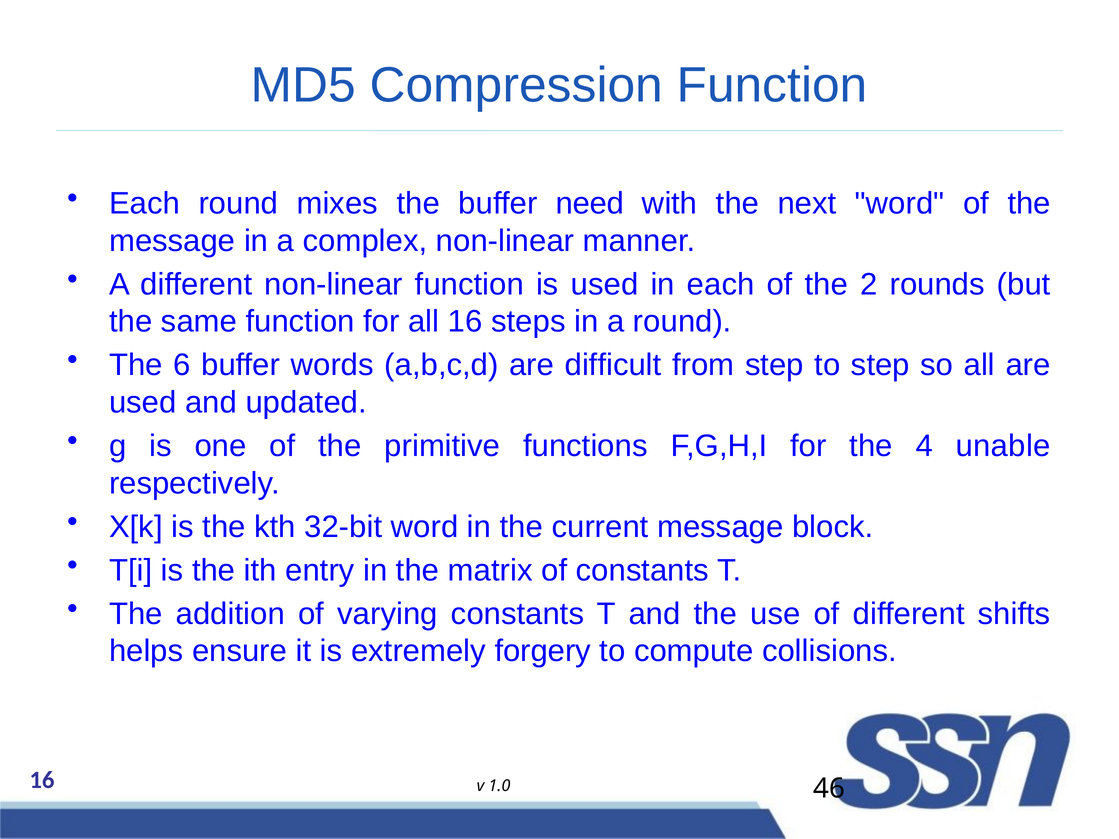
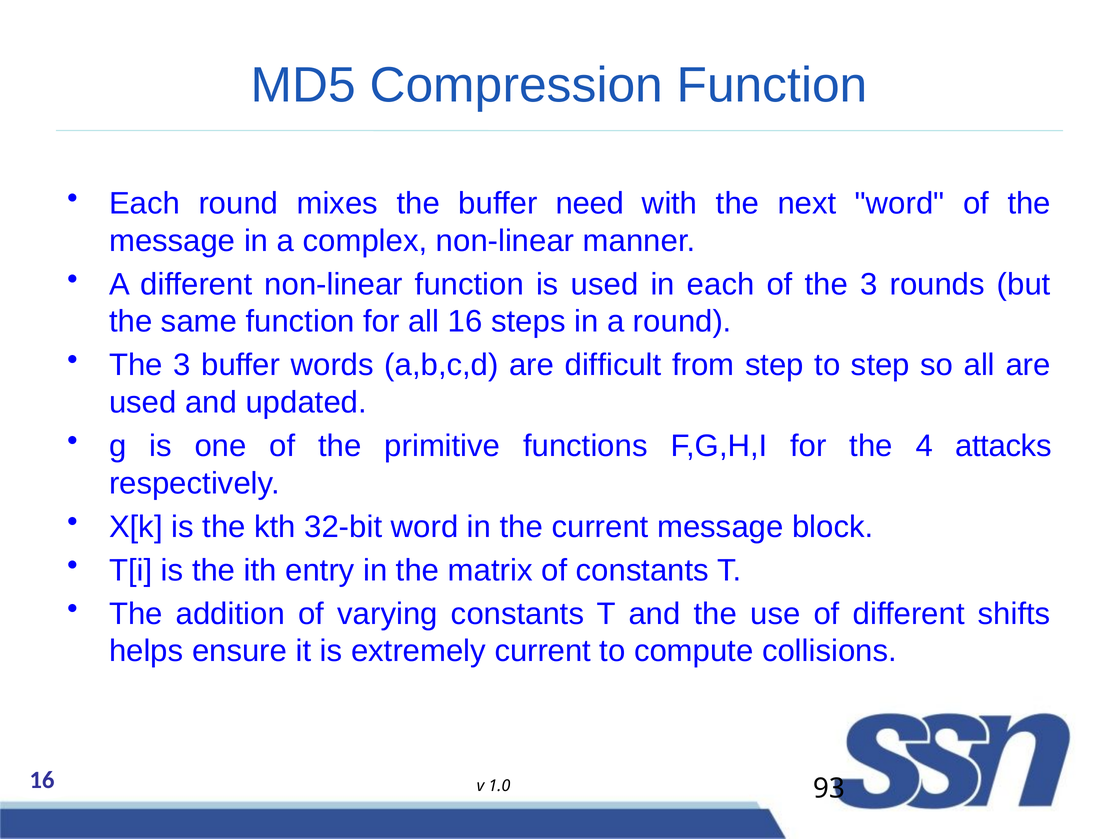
of the 2: 2 -> 3 (869, 284)
6: 6 -> 3 (182, 365)
unable: unable -> attacks (1003, 446)
extremely forgery: forgery -> current (543, 651)
46: 46 -> 93 (829, 789)
